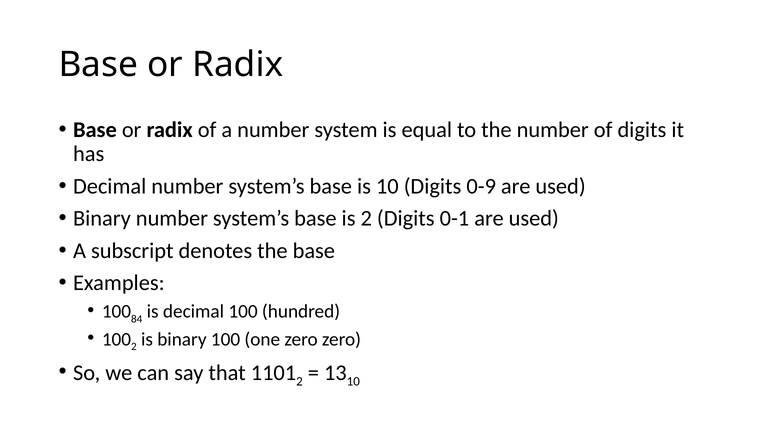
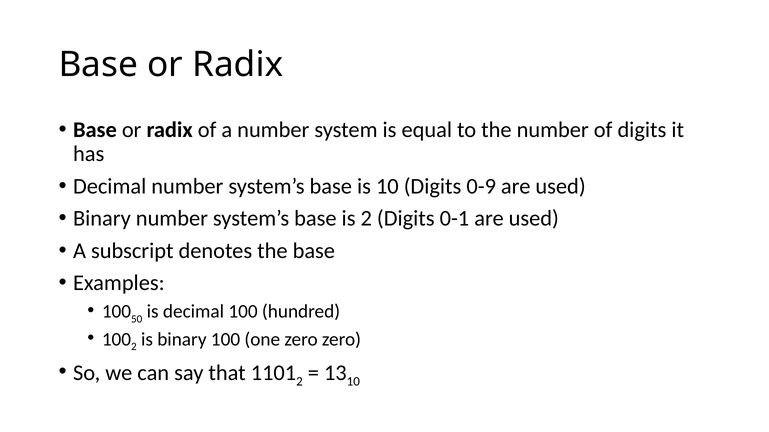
84: 84 -> 50 (137, 319)
